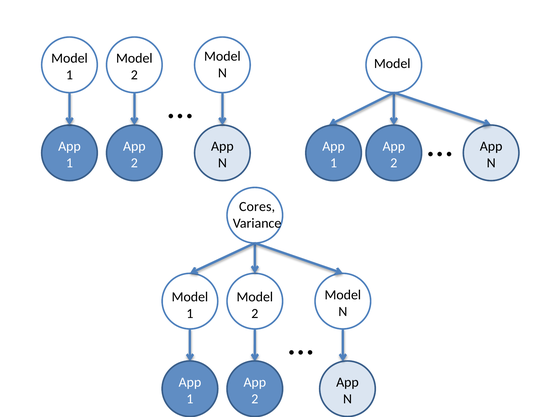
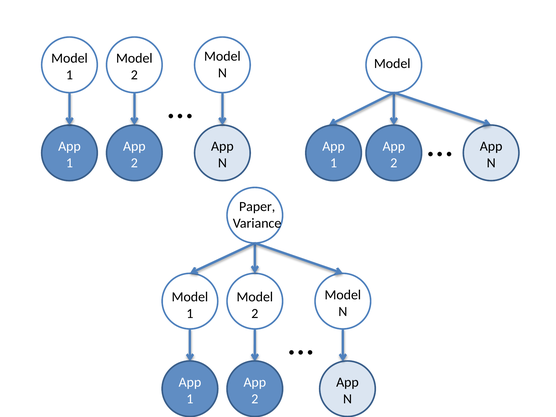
Cores: Cores -> Paper (257, 207)
